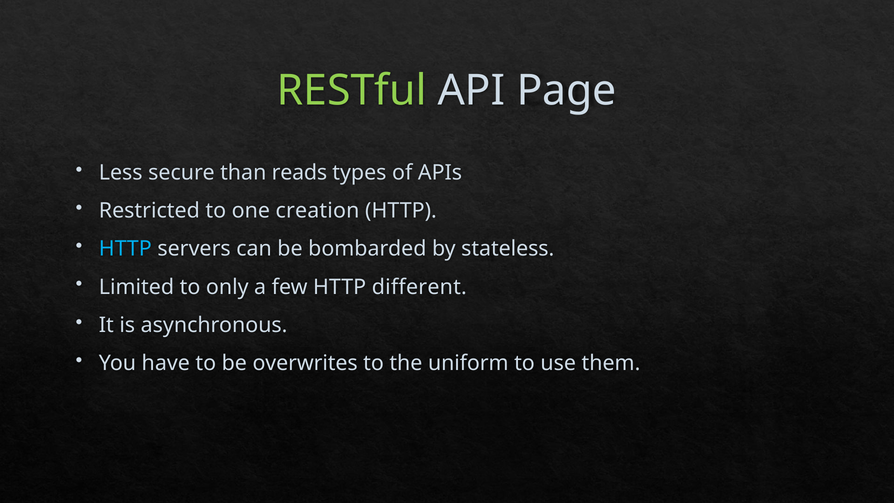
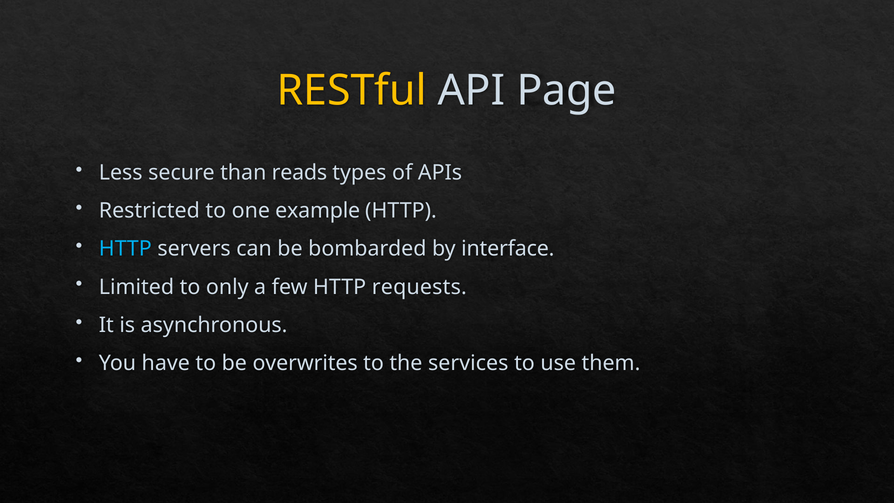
RESTful colour: light green -> yellow (352, 91)
creation: creation -> example (318, 211)
stateless: stateless -> interface (508, 249)
different: different -> requests (419, 287)
uniform: uniform -> services (468, 363)
